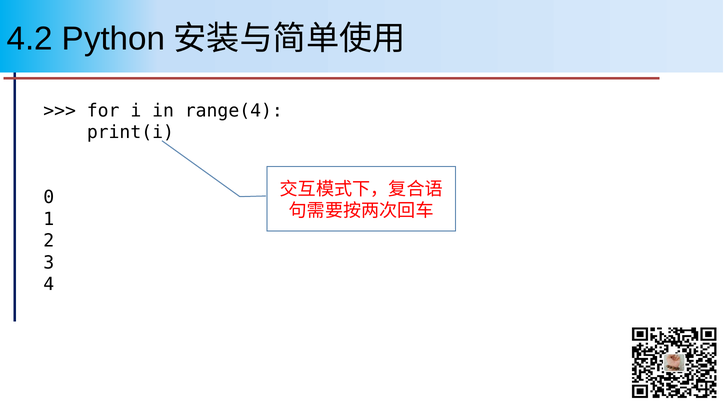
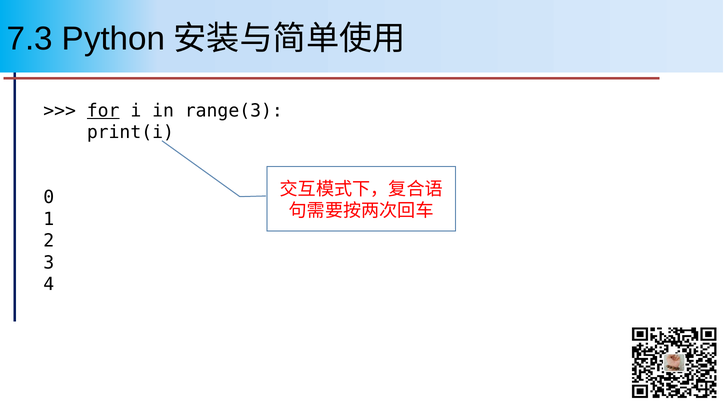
4.2: 4.2 -> 7.3 (30, 39)
for underline: none -> present (103, 111)
range(4: range(4 -> range(3 (234, 111)
